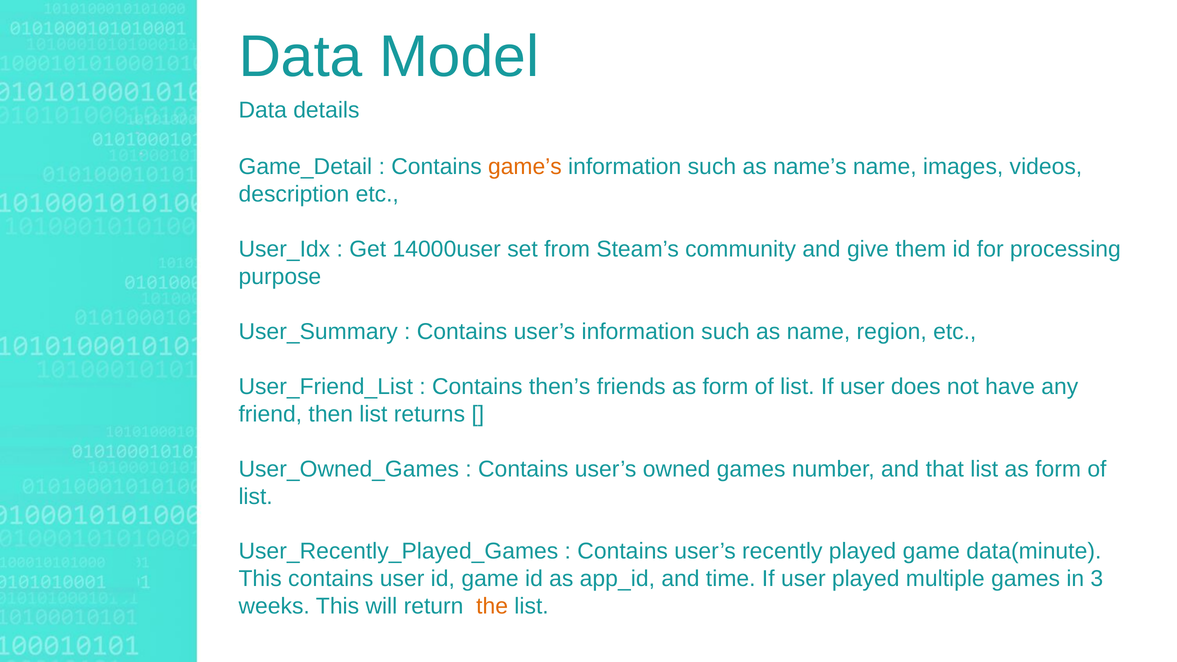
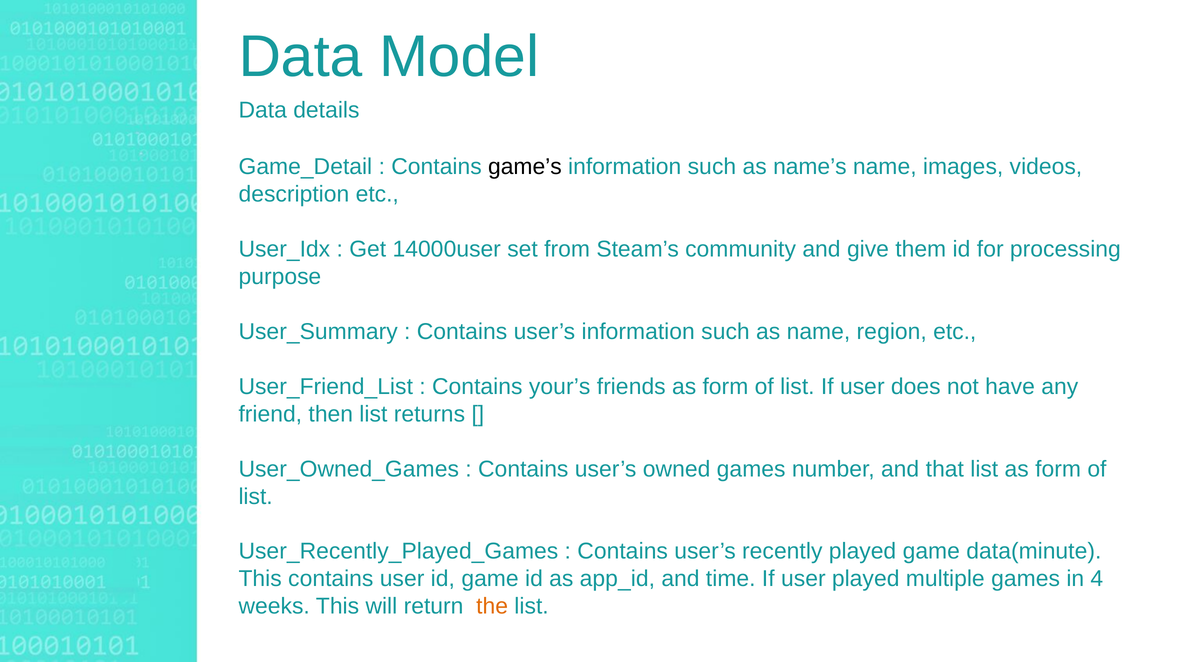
game’s colour: orange -> black (525, 167)
then’s: then’s -> your’s (560, 387)
3: 3 -> 4 (1097, 579)
